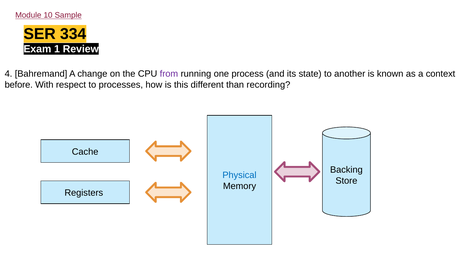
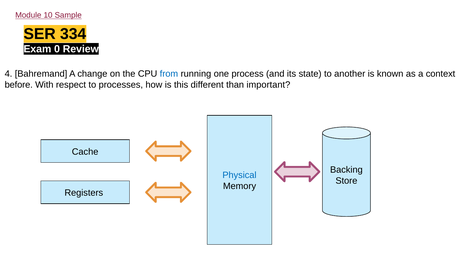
1: 1 -> 0 (57, 49)
from colour: purple -> blue (169, 73)
recording: recording -> important (268, 84)
